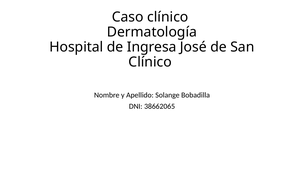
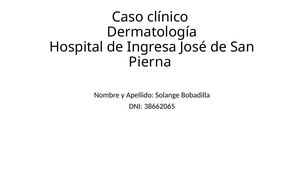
Clínico: Clínico -> Pierna (150, 62)
